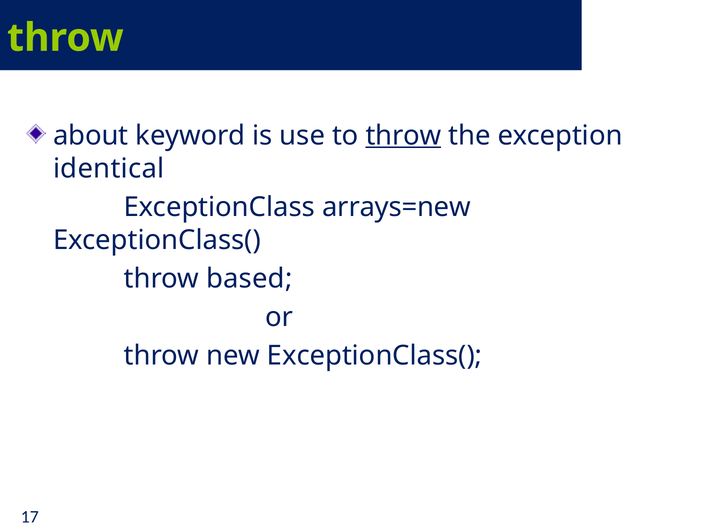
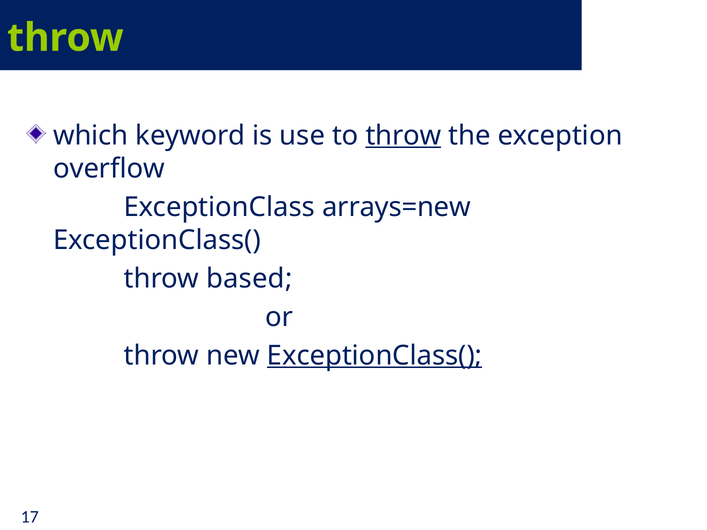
about: about -> which (91, 136)
identical: identical -> overflow (109, 169)
ExceptionClass( underline: none -> present (374, 356)
